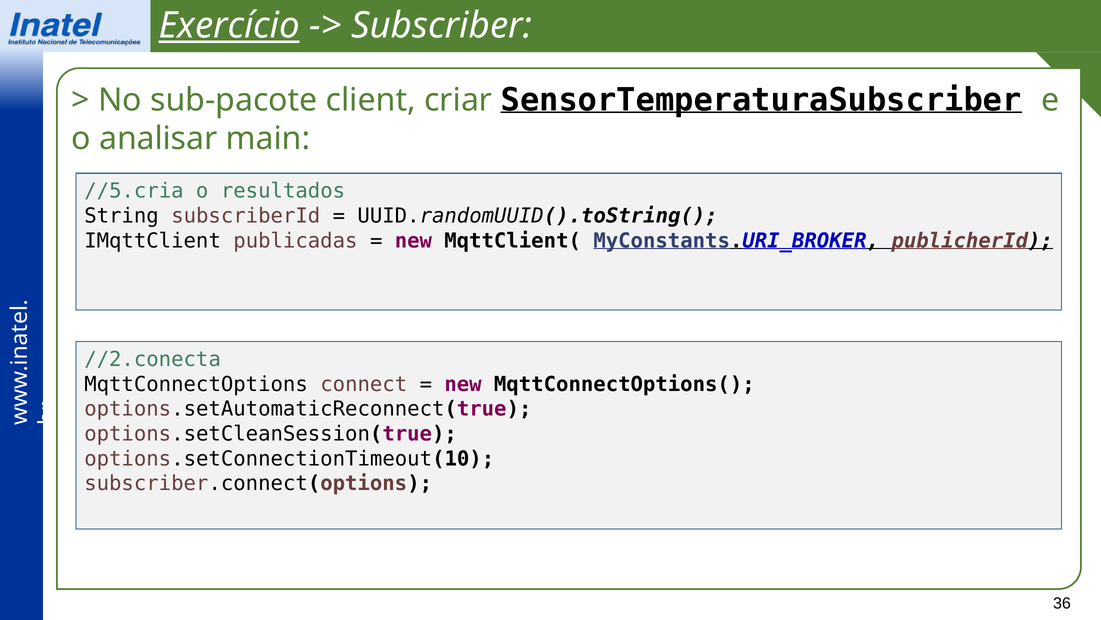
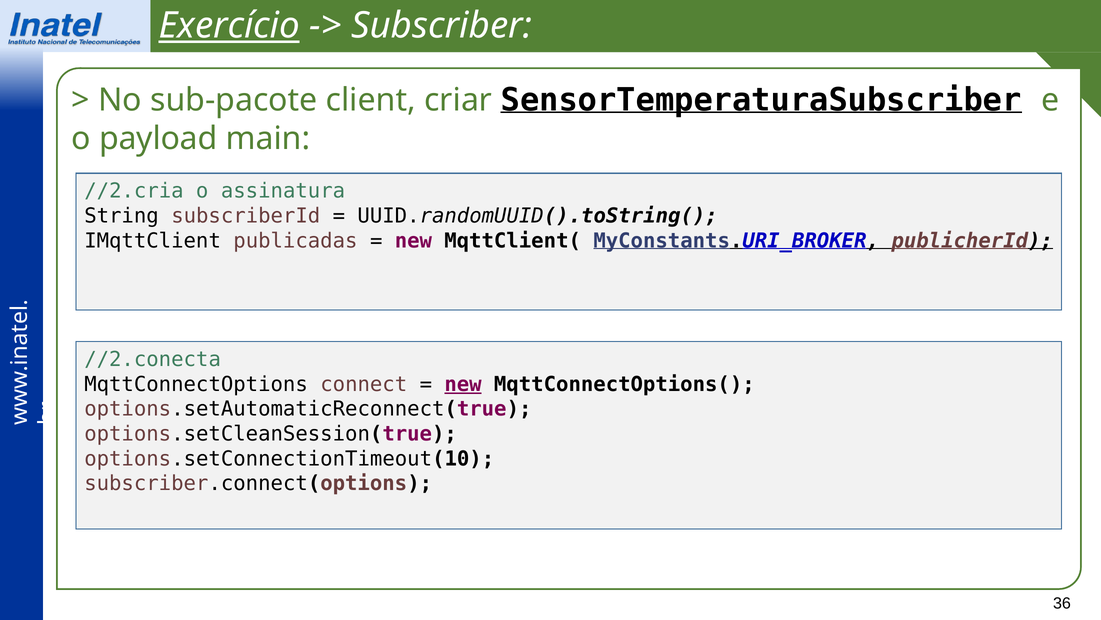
analisar: analisar -> payload (158, 139)
//5.cria: //5.cria -> //2.cria (134, 191)
resultados: resultados -> assinatura (283, 191)
new underline: none -> present (463, 384)
